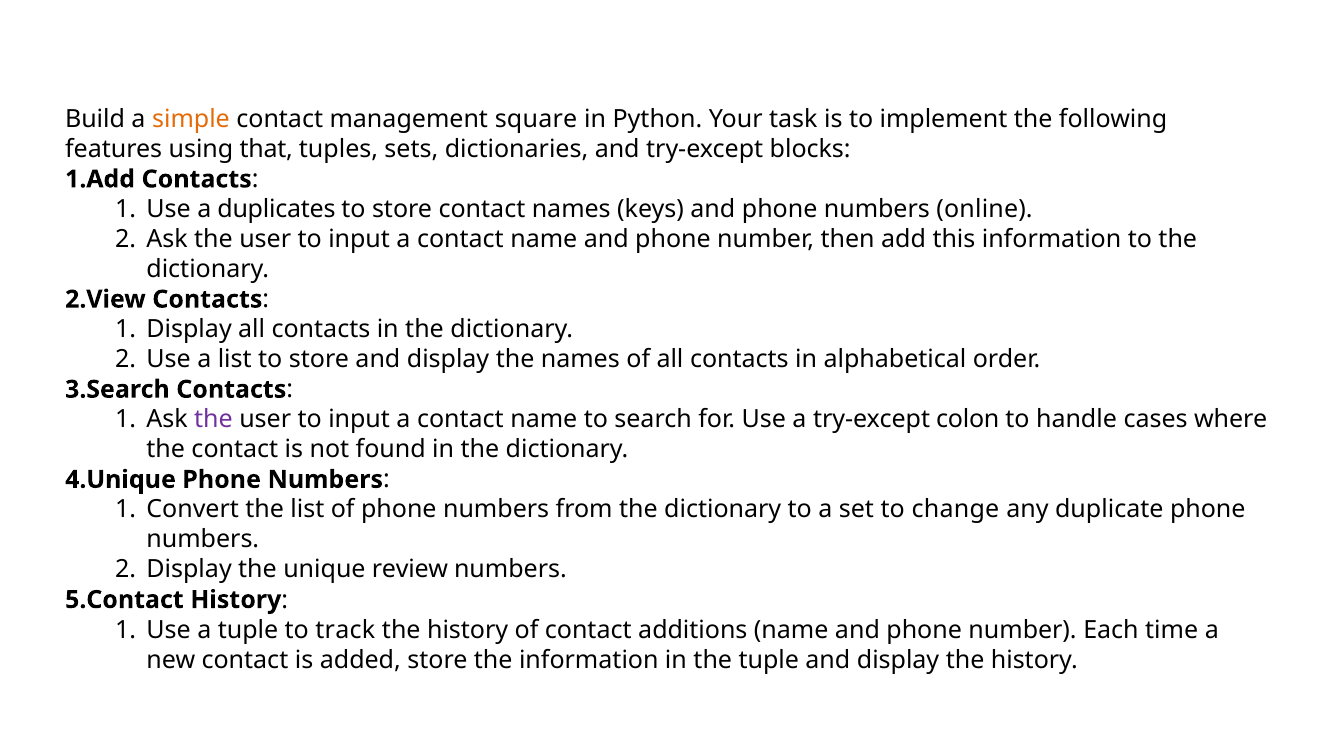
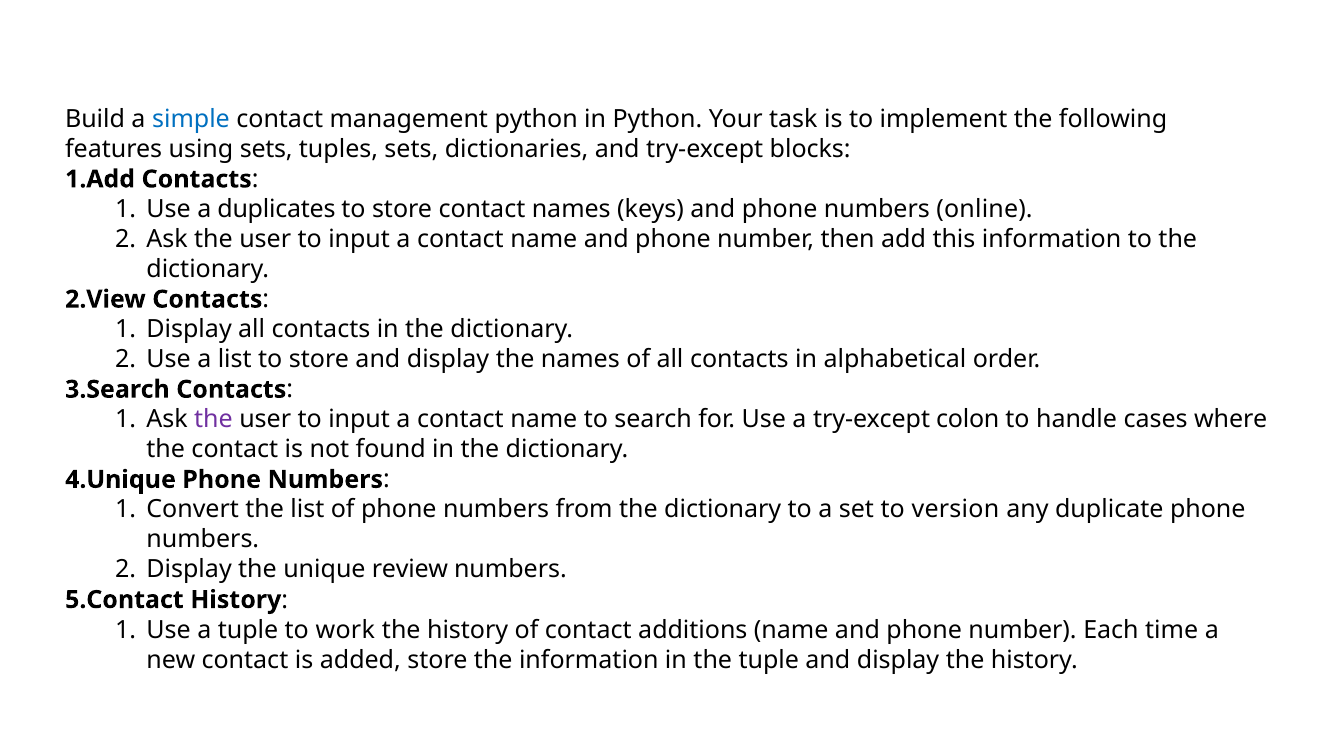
simple colour: orange -> blue (191, 119)
management square: square -> python (536, 119)
using that: that -> sets (266, 149)
change: change -> version (955, 510)
track: track -> work (345, 630)
